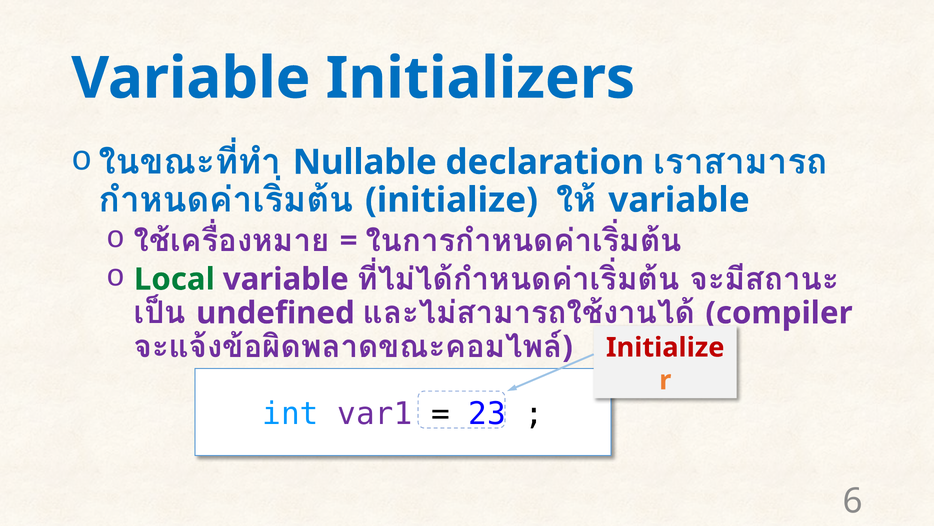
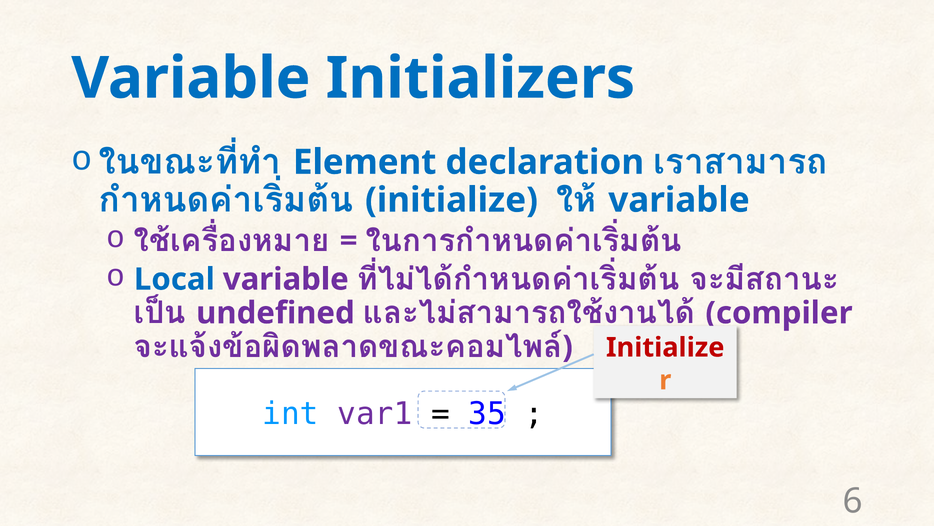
Nullable: Nullable -> Element (365, 162)
Local colour: green -> blue (174, 279)
23: 23 -> 35 (487, 414)
